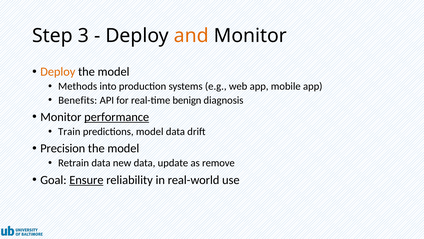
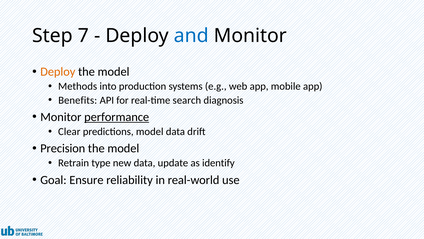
3: 3 -> 7 (84, 36)
and colour: orange -> blue (191, 36)
benign: benign -> search (187, 100)
Train: Train -> Clear (69, 131)
Retrain data: data -> type (101, 163)
remove: remove -> identify (218, 163)
Ensure underline: present -> none (86, 180)
